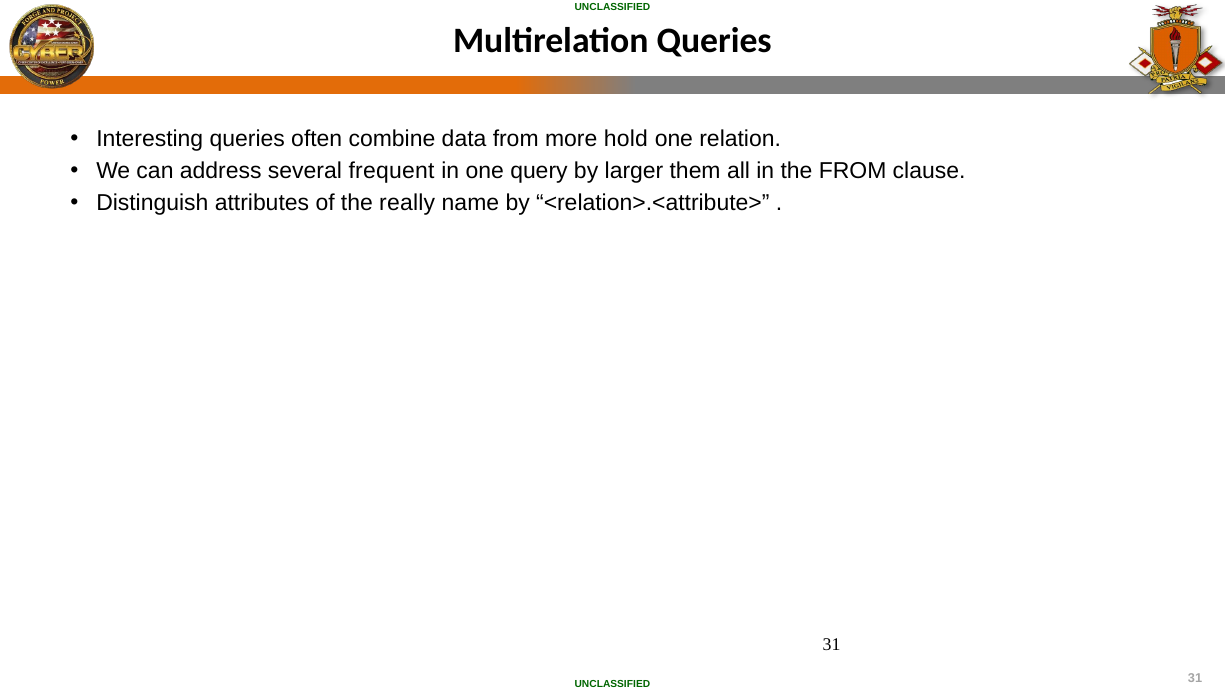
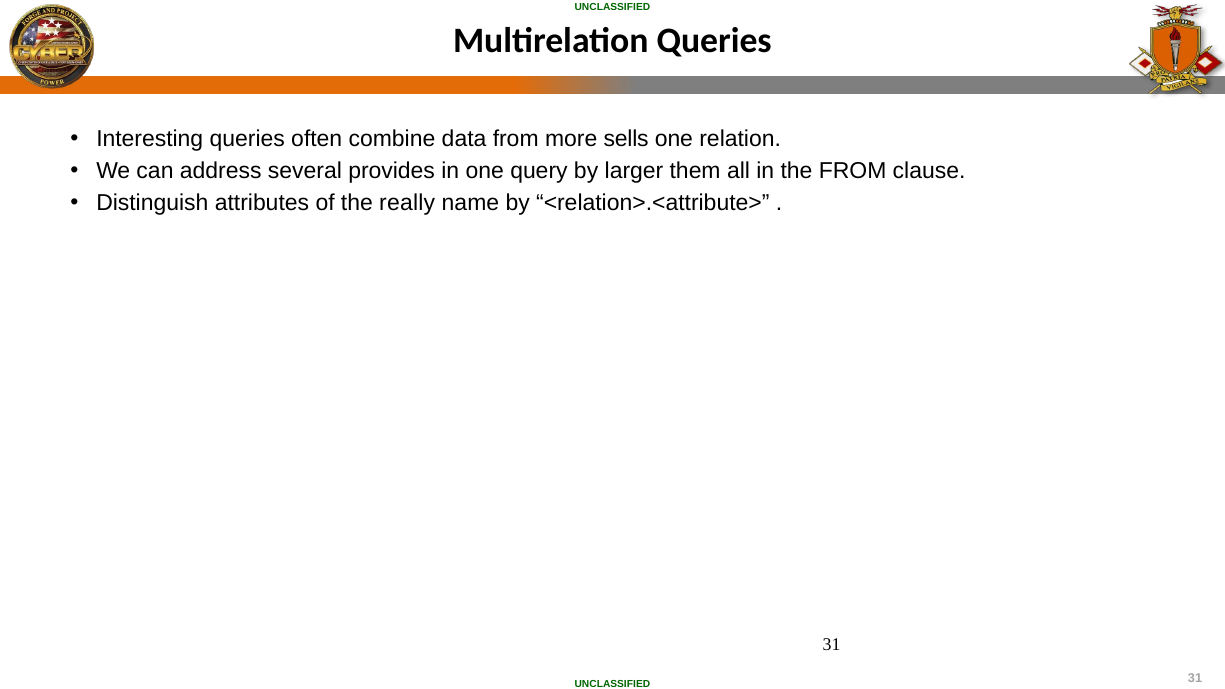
hold: hold -> sells (626, 139)
frequent: frequent -> provides (392, 171)
